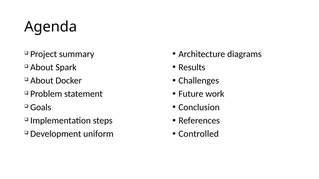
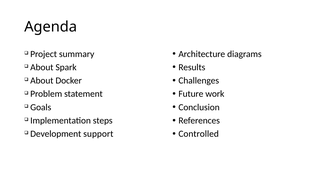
uniform: uniform -> support (98, 134)
